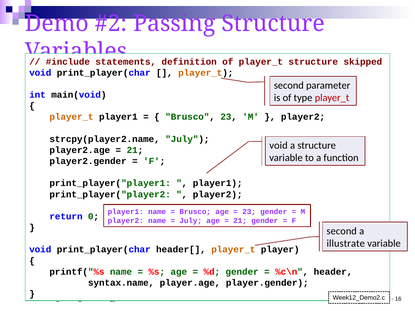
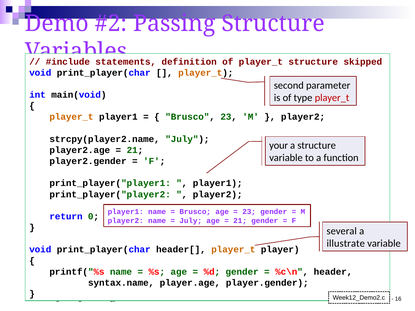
void: void -> your (279, 146)
second: second -> several (342, 231)
